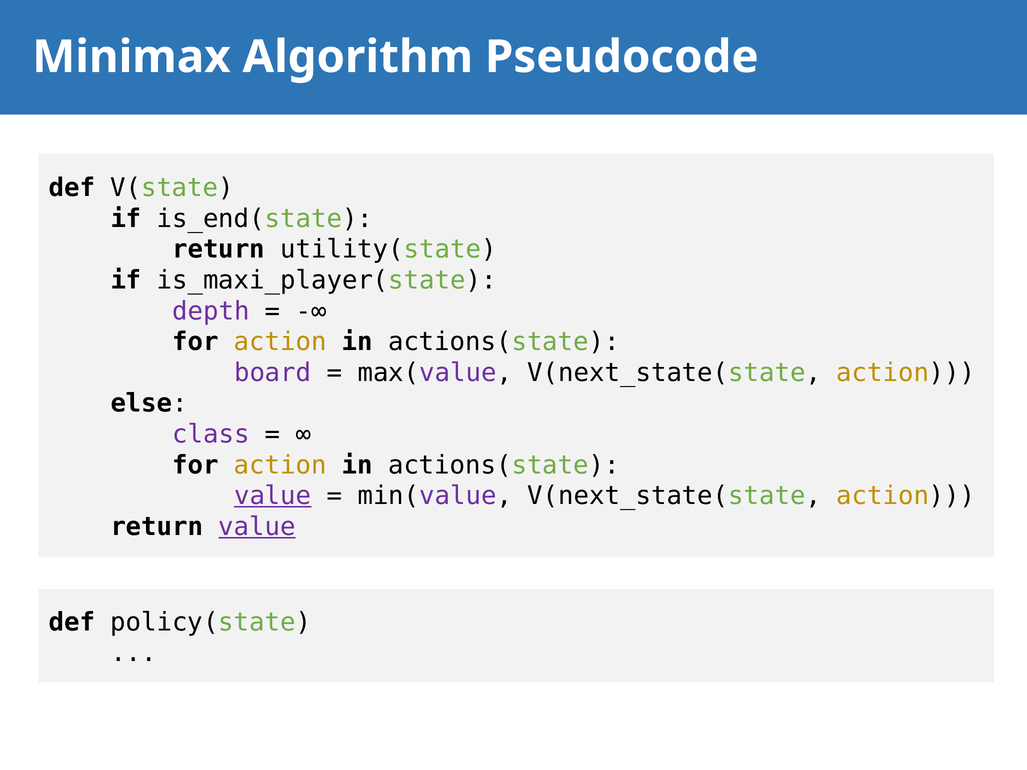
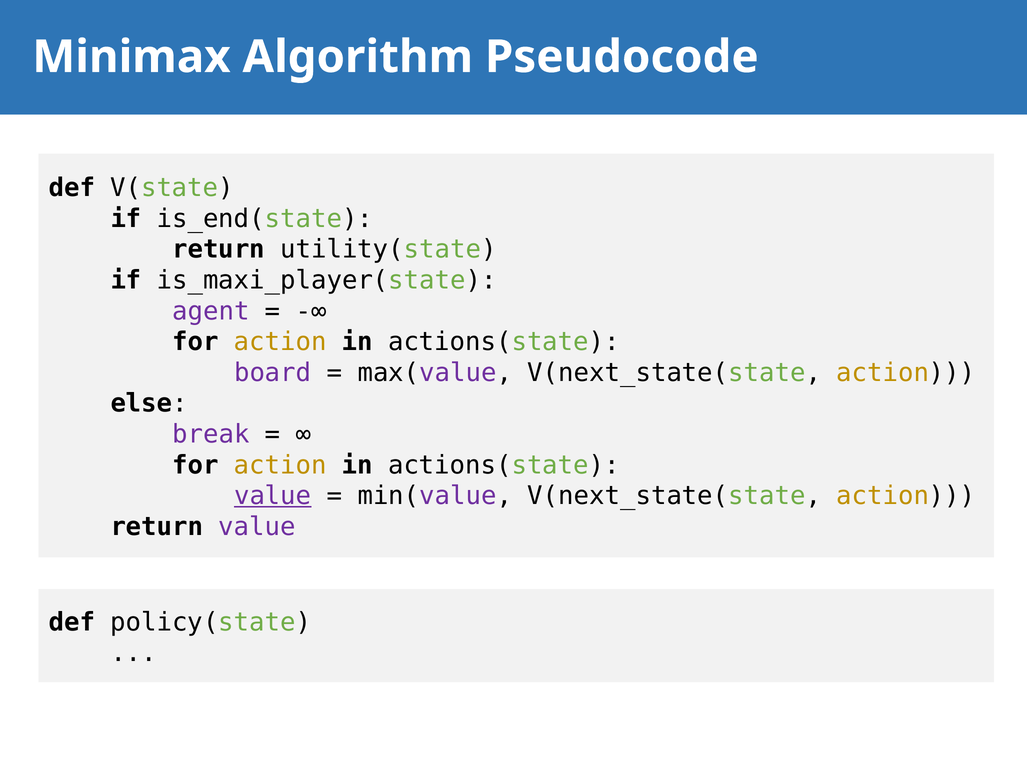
depth: depth -> agent (211, 311)
class: class -> break (211, 434)
value underline: present -> none (257, 527)
